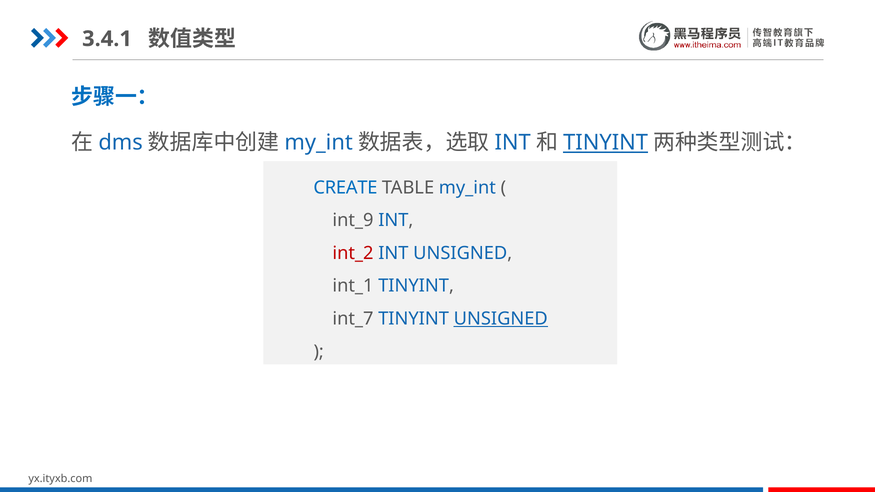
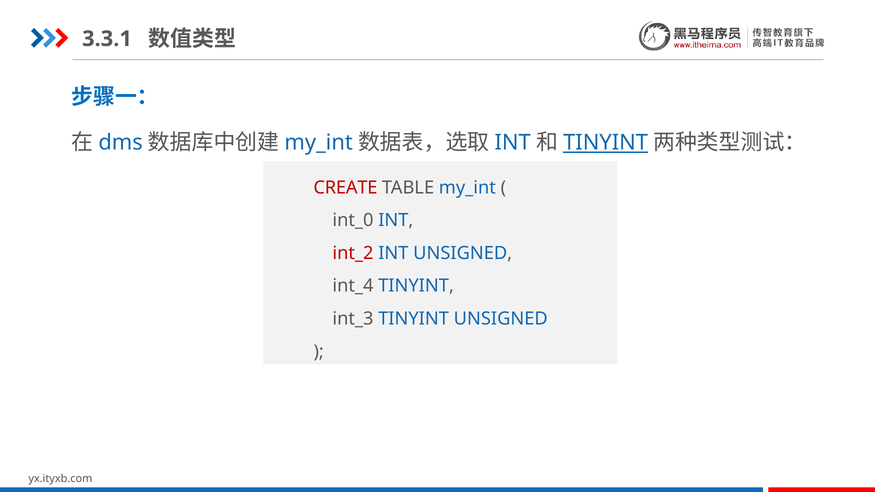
3.4.1: 3.4.1 -> 3.3.1 (107, 39)
CREATE colour: blue -> red (345, 188)
int_9: int_9 -> int_0 (353, 220)
int_1: int_1 -> int_4 (353, 286)
int_7: int_7 -> int_3 (353, 319)
UNSIGNED underline: present -> none (501, 319)
